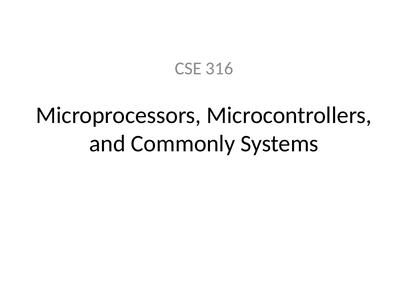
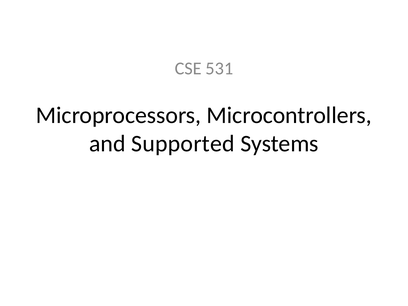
316: 316 -> 531 (219, 69)
Commonly: Commonly -> Supported (183, 144)
